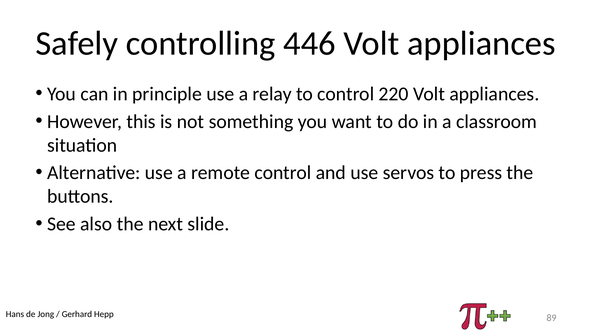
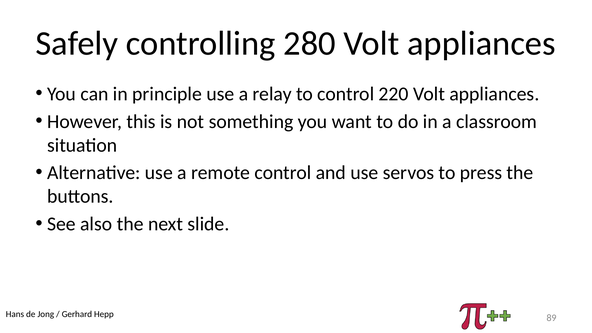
446: 446 -> 280 (309, 43)
